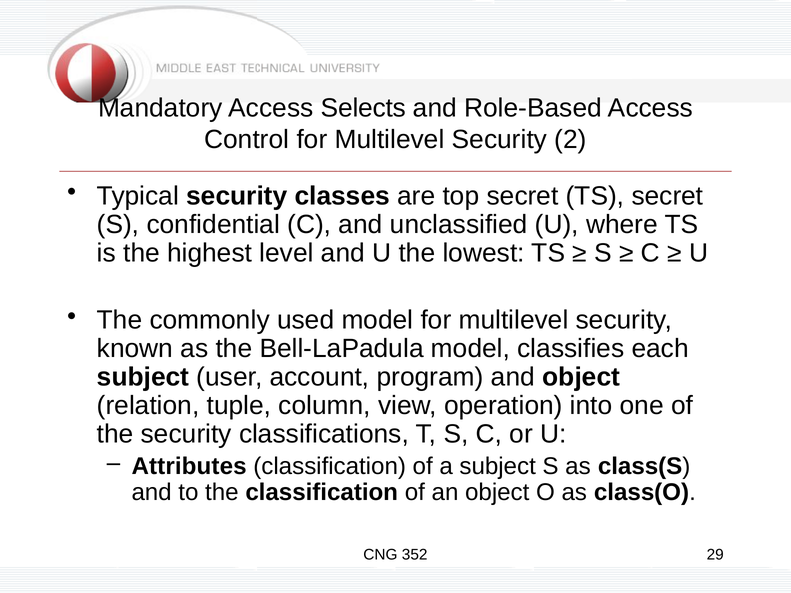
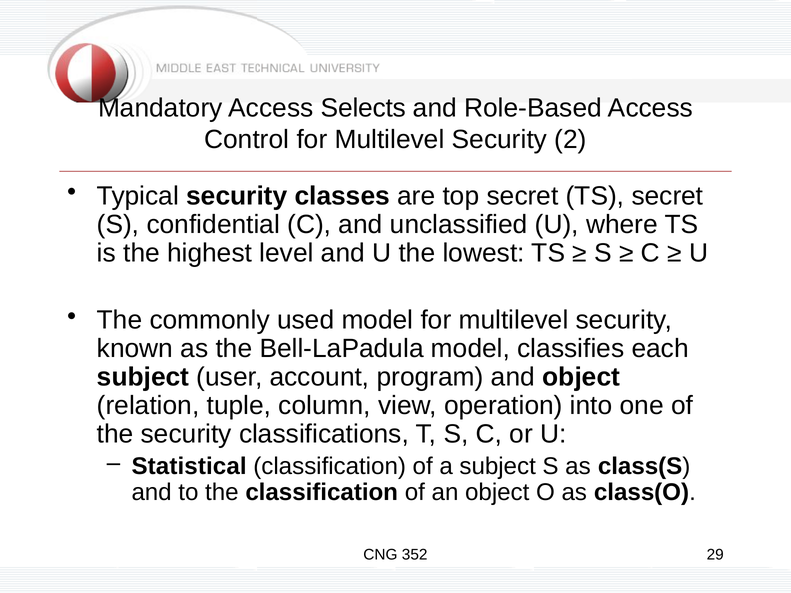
Attributes: Attributes -> Statistical (189, 466)
